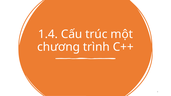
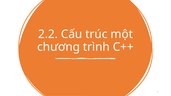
1.4: 1.4 -> 2.2 (48, 34)
